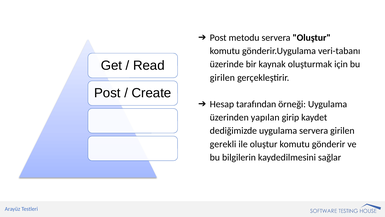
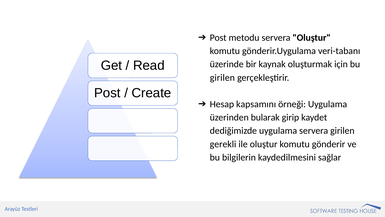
tarafından: tarafından -> kapsamını (256, 104)
yapılan: yapılan -> bularak (265, 117)
